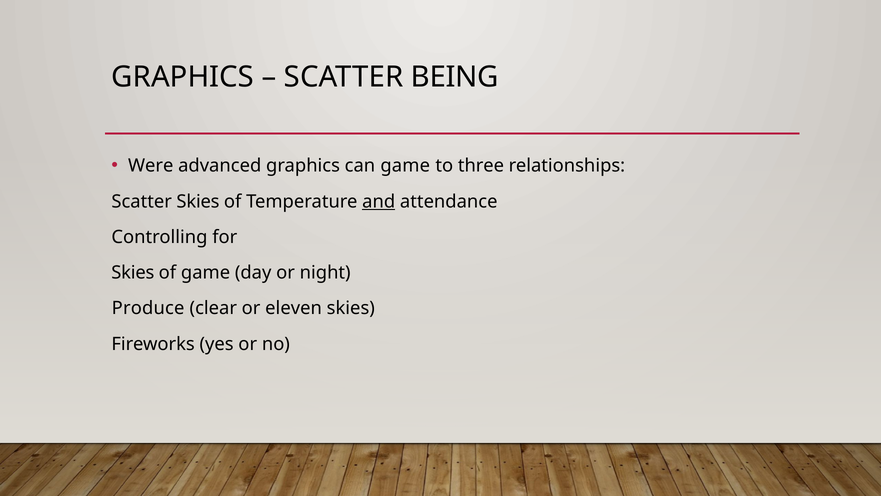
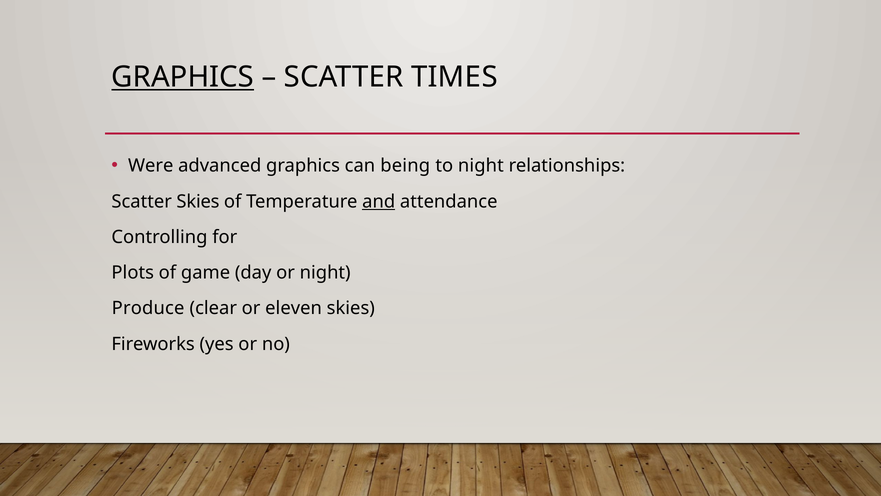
GRAPHICS underline: none -> present (183, 77)
BEING: BEING -> TIMES (454, 77)
can game: game -> being (405, 166)
to three: three -> night (481, 166)
Skies: Skies -> Plots (133, 272)
